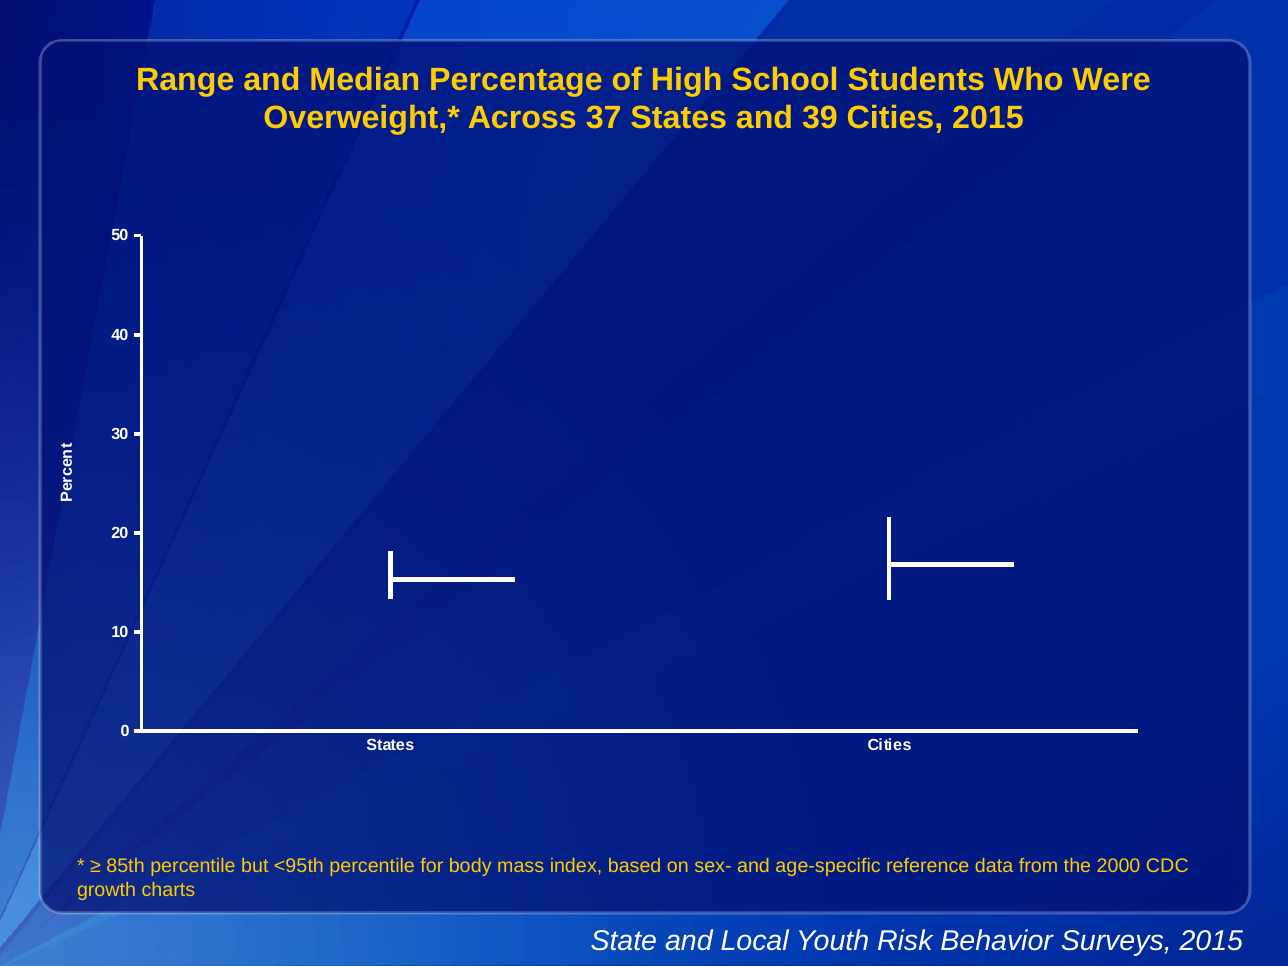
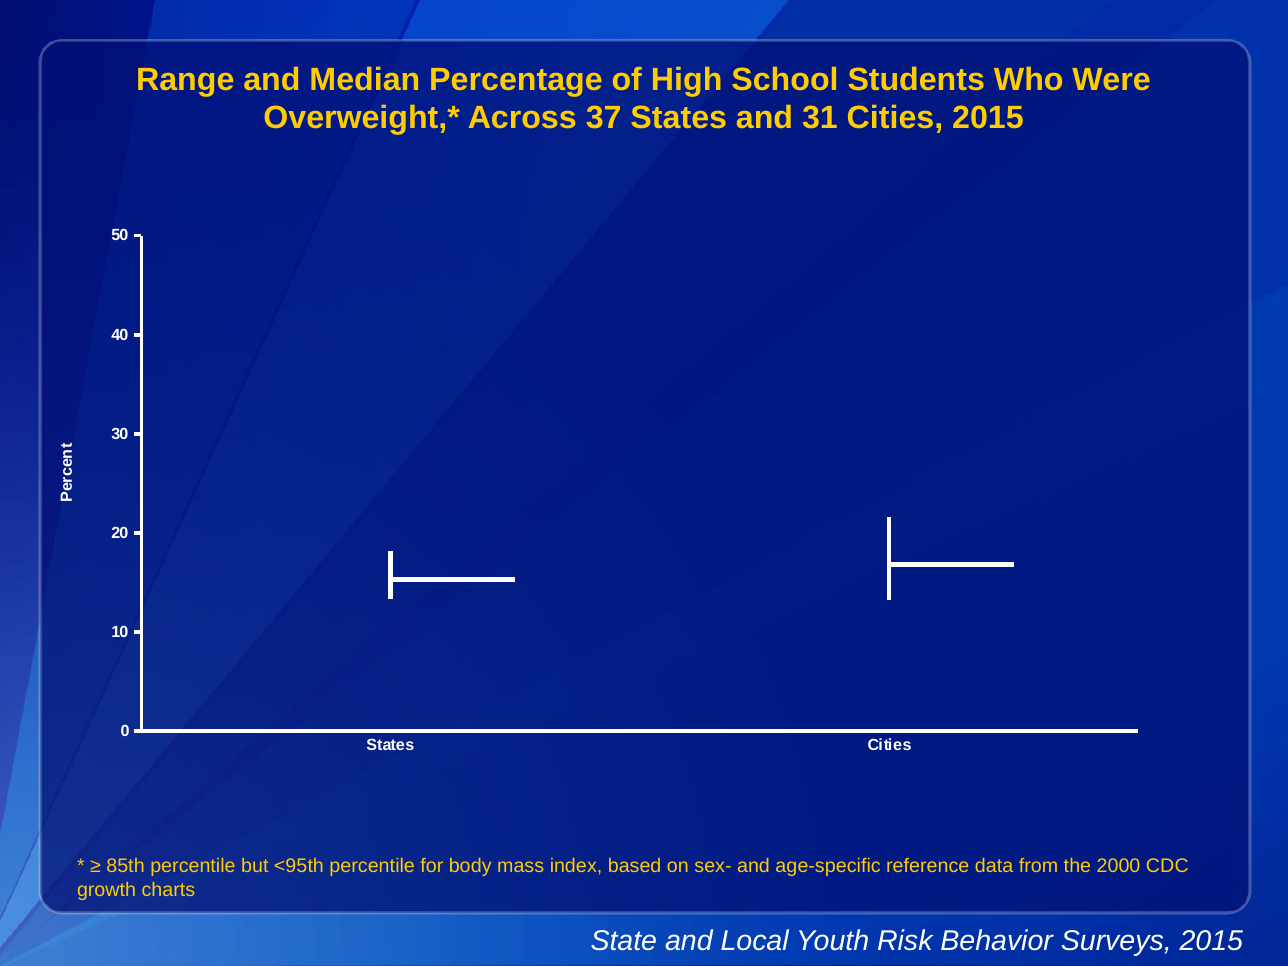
39: 39 -> 31 (820, 118)
